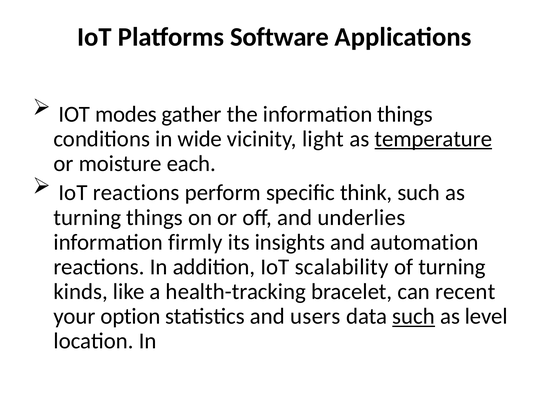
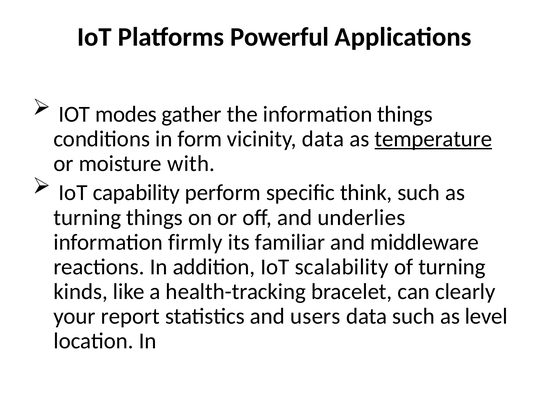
Software: Software -> Powerful (280, 37)
wide: wide -> form (200, 139)
vicinity light: light -> data (323, 139)
each: each -> with (191, 164)
IoT reactions: reactions -> capability (136, 193)
insights: insights -> familiar (290, 242)
automation: automation -> middleware (424, 242)
recent: recent -> clearly (465, 291)
option: option -> report (130, 316)
such underline: present -> none (414, 316)
